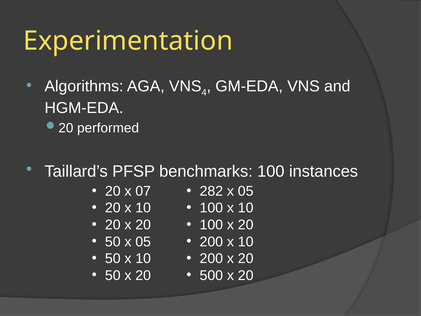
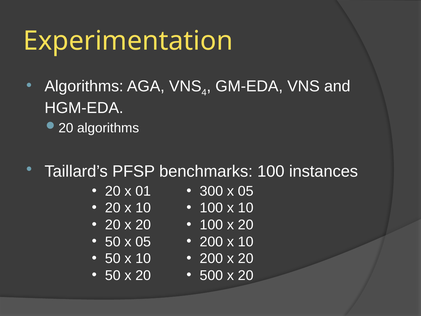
performed: performed -> algorithms (108, 128)
07: 07 -> 01 (143, 191)
282: 282 -> 300 (211, 191)
